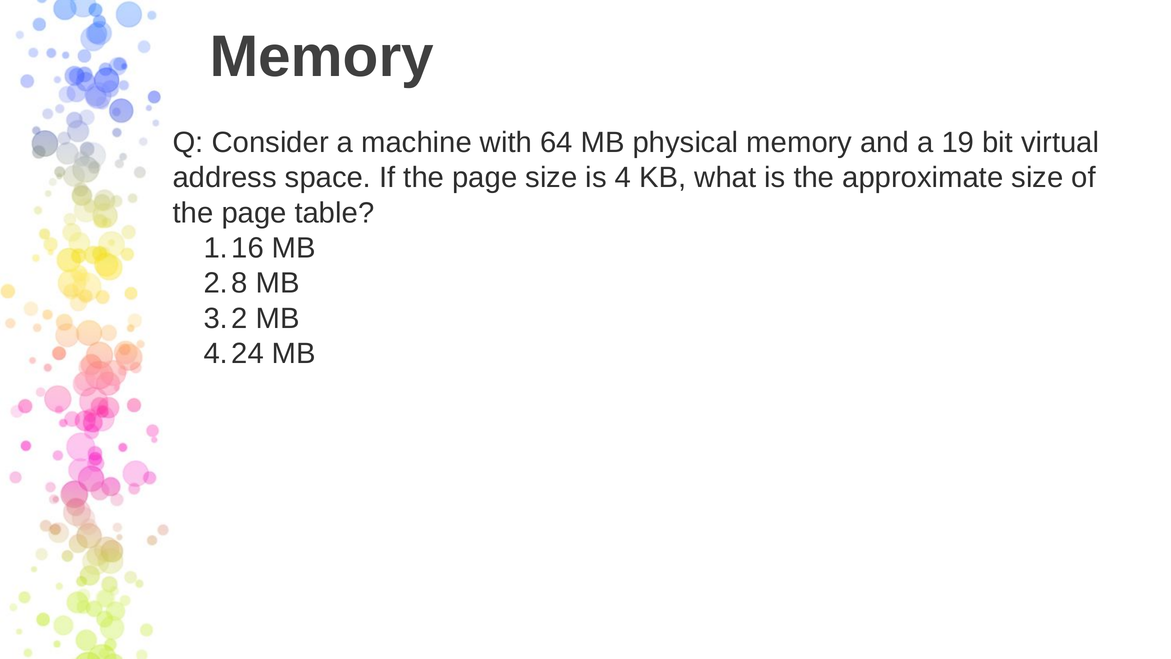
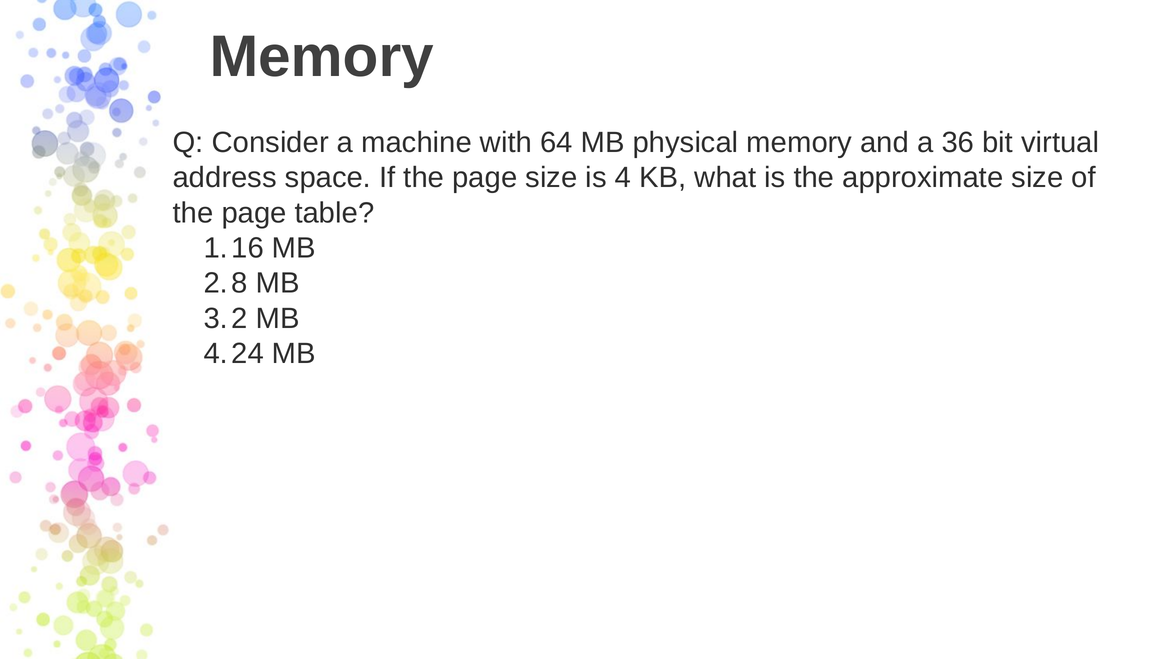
19: 19 -> 36 (958, 143)
